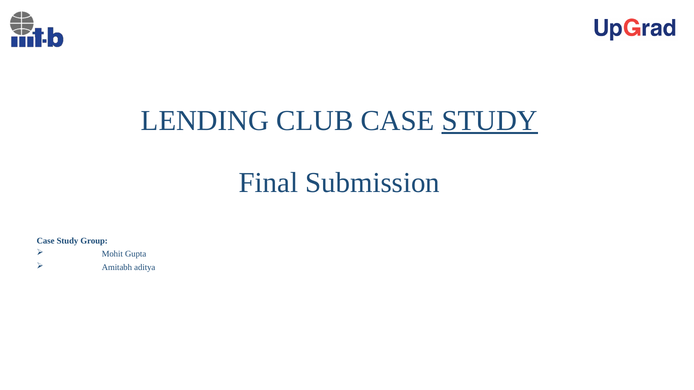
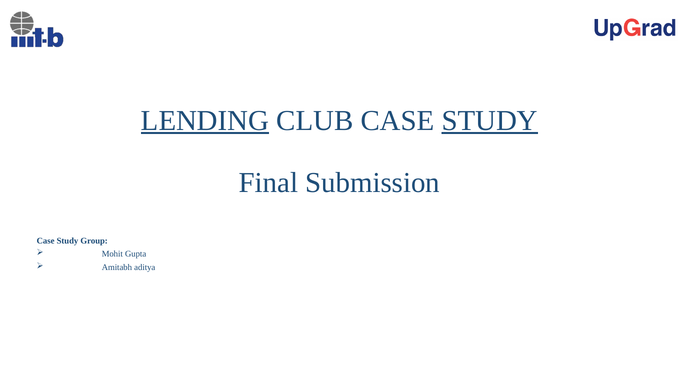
LENDING underline: none -> present (205, 121)
